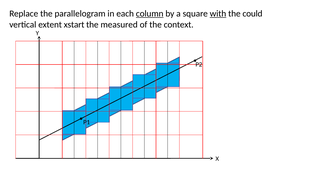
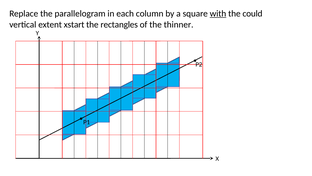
column underline: present -> none (150, 14)
measured: measured -> rectangles (119, 25)
context: context -> thinner (179, 25)
